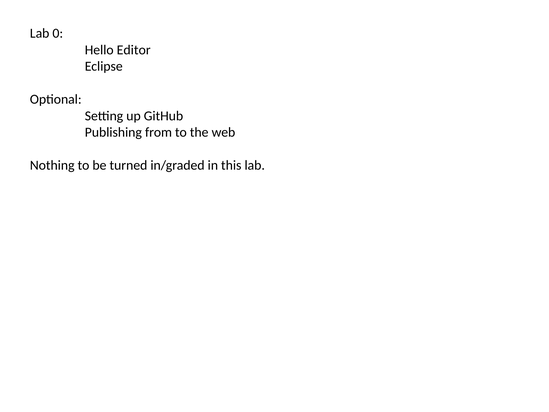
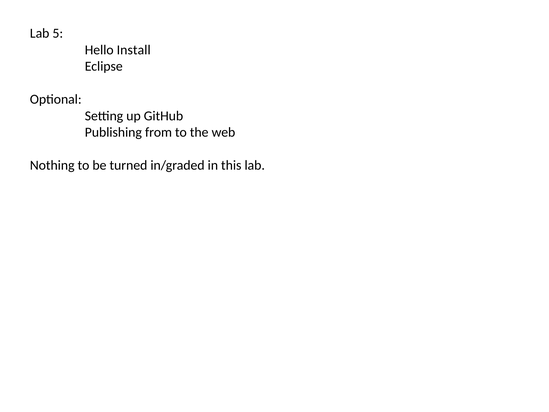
0: 0 -> 5 (58, 33)
Editor: Editor -> Install (134, 50)
